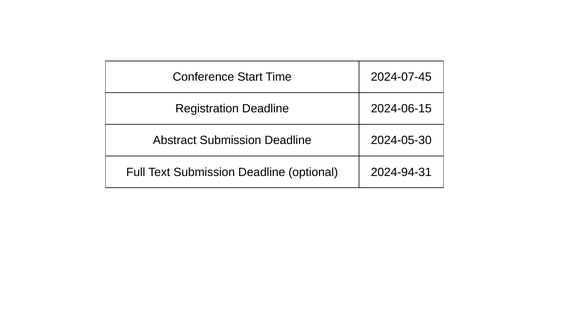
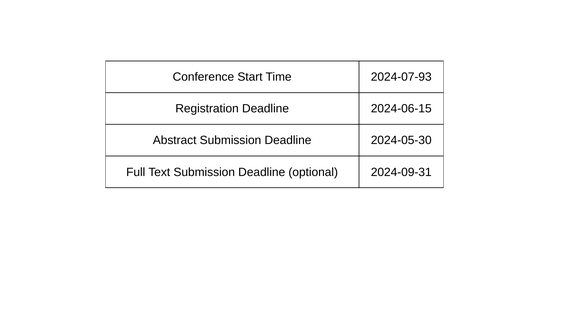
2024-07-45: 2024-07-45 -> 2024-07-93 (401, 77)
2024-94-31: 2024-94-31 -> 2024-09-31 (401, 172)
